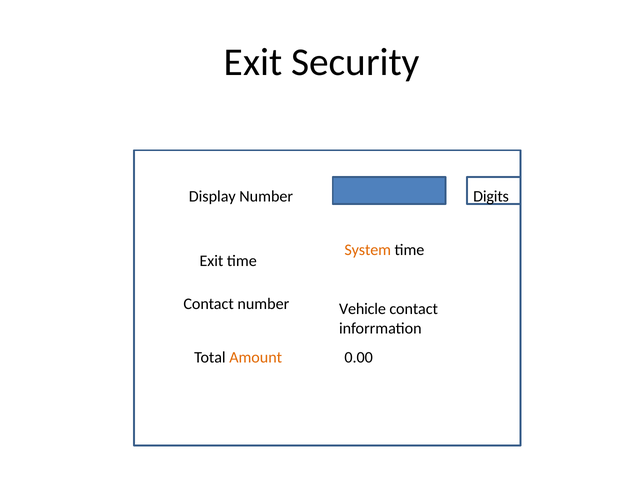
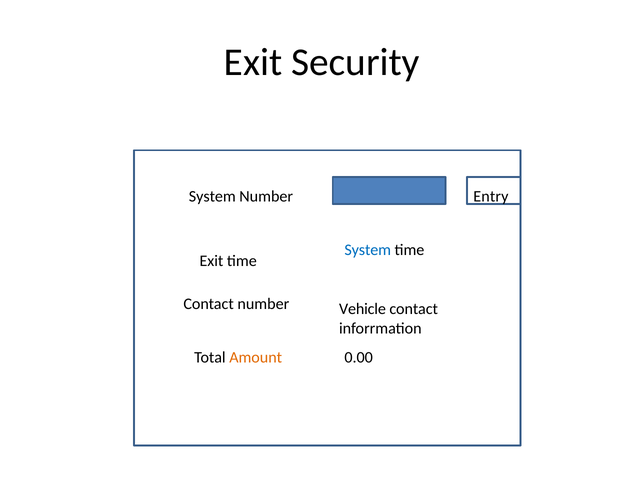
Display: Display -> System (212, 196)
Digits: Digits -> Entry (491, 196)
System colour: orange -> blue (368, 250)
